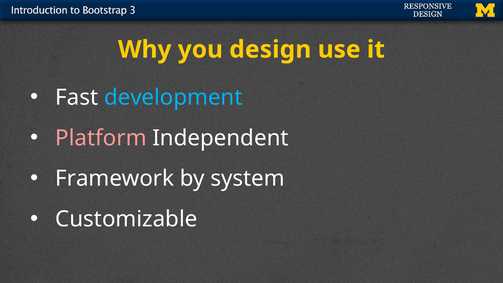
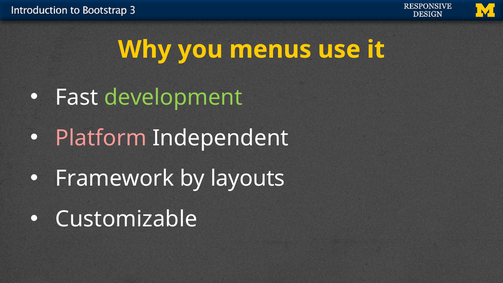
design: design -> menus (270, 50)
development colour: light blue -> light green (173, 97)
system: system -> layouts (248, 179)
